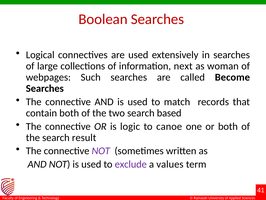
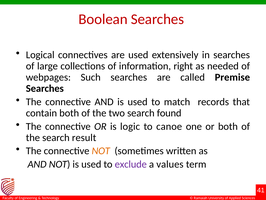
next: next -> right (183, 66)
woman: woman -> needed (223, 66)
Become: Become -> Premise (232, 77)
based: based -> found (169, 113)
NOT colour: purple -> orange (101, 151)
